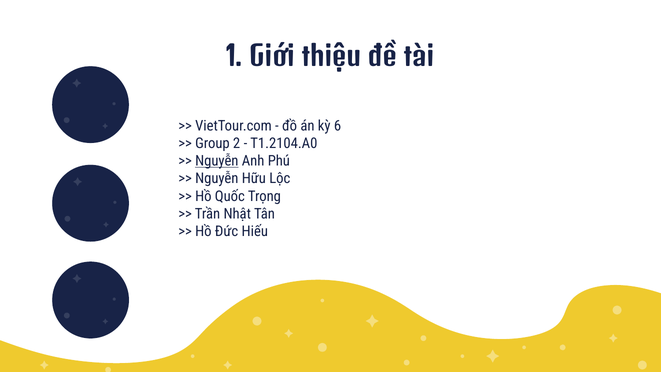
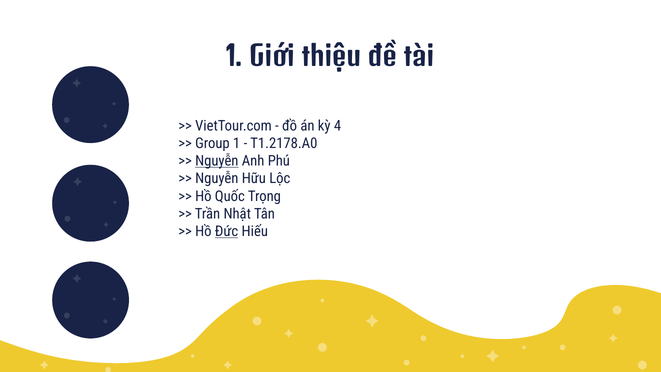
6: 6 -> 4 (338, 126)
Group 2: 2 -> 1 (237, 143)
T1.2104.A0: T1.2104.A0 -> T1.2178.A0 (284, 143)
Đức underline: none -> present (227, 231)
